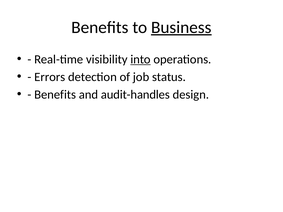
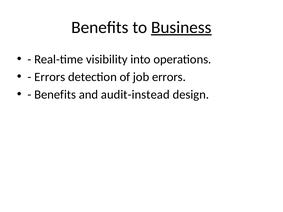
into underline: present -> none (141, 59)
job status: status -> errors (169, 77)
audit-handles: audit-handles -> audit-instead (135, 95)
